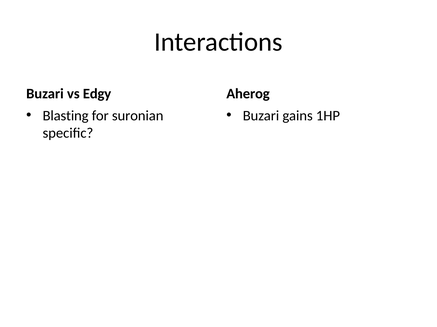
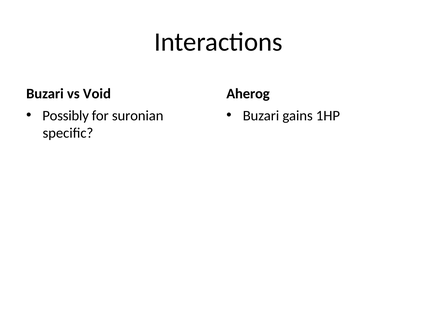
Edgy: Edgy -> Void (97, 94)
Blasting: Blasting -> Possibly (66, 116)
